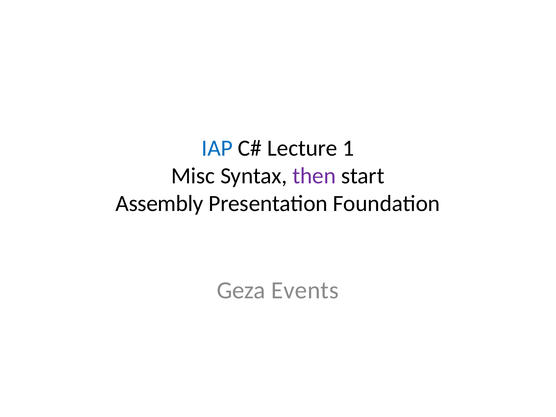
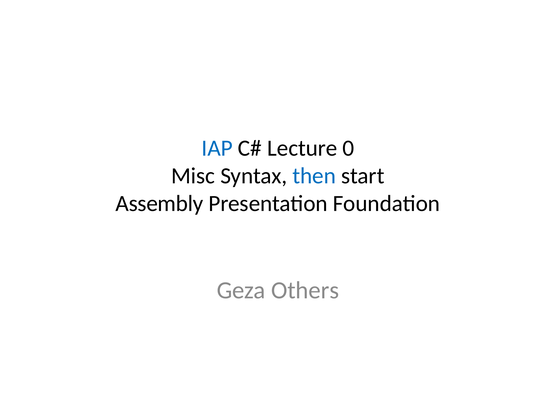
1: 1 -> 0 (348, 148)
then colour: purple -> blue (314, 176)
Events: Events -> Others (305, 290)
